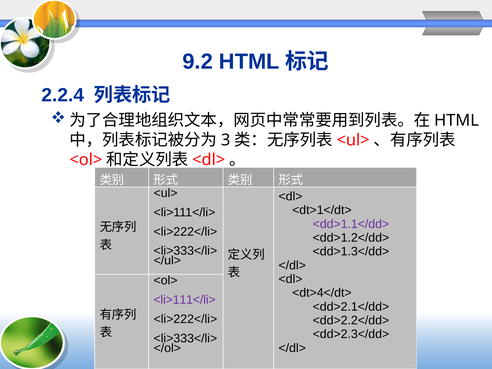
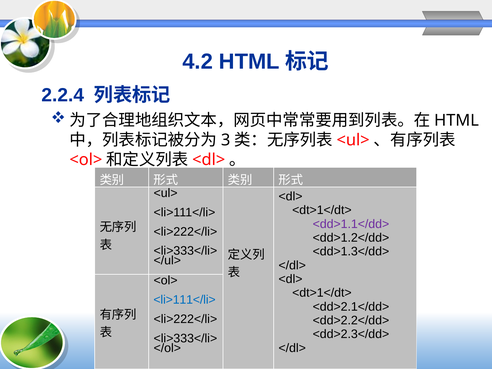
9.2: 9.2 -> 4.2 (198, 62)
<dt>4</dt>: <dt>4</dt> -> <dt>1</dt> (322, 293)
<li>111</li> colour: purple -> blue (185, 300)
